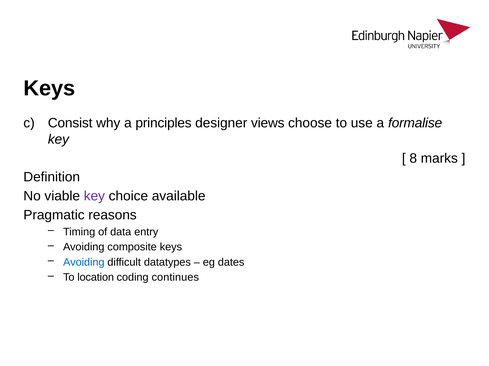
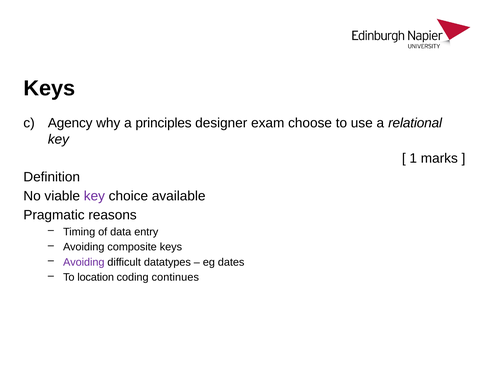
Consist: Consist -> Agency (70, 123)
views: views -> exam (268, 123)
formalise: formalise -> relational (415, 123)
8: 8 -> 1 (413, 159)
Avoiding colour: blue -> purple (84, 263)
